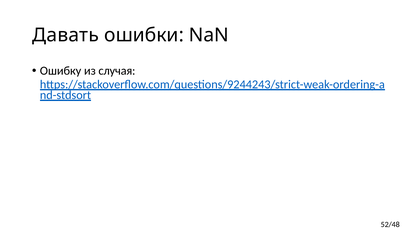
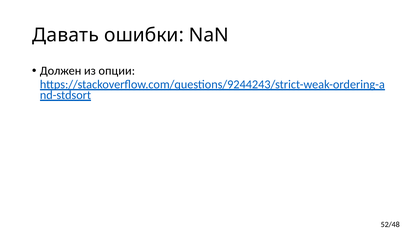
Ошибку: Ошибку -> Должен (61, 71)
случая: случая -> опции (117, 71)
